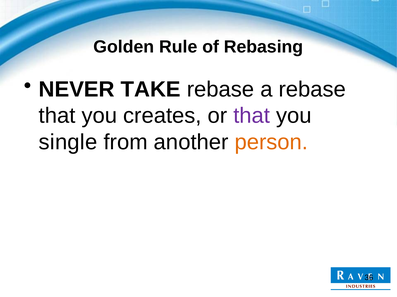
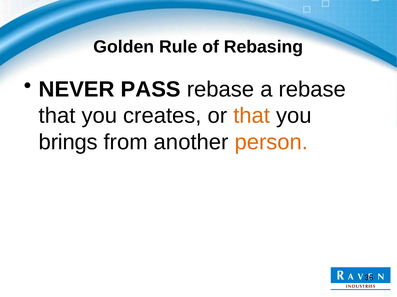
TAKE: TAKE -> PASS (151, 90)
that colour: purple -> orange (252, 116)
single: single -> brings (68, 142)
